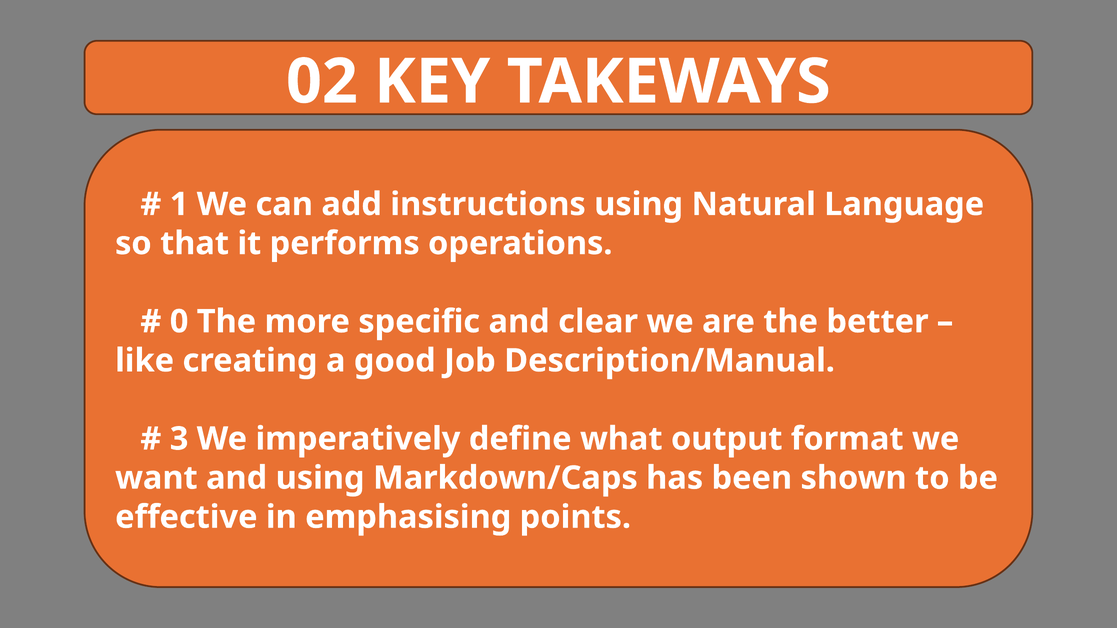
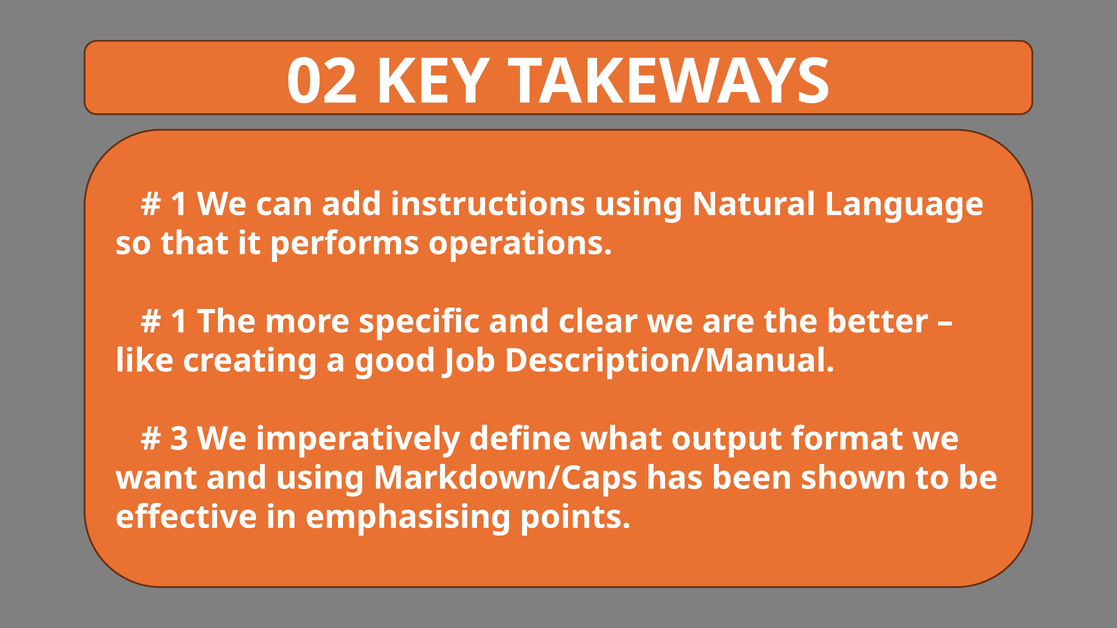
0: 0 -> 1 (179, 322)
